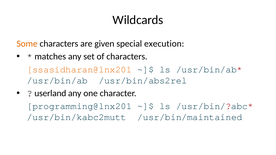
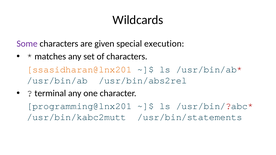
Some colour: orange -> purple (27, 44)
userland: userland -> terminal (50, 93)
/usr/bin/maintained: /usr/bin/maintained -> /usr/bin/statements (190, 117)
